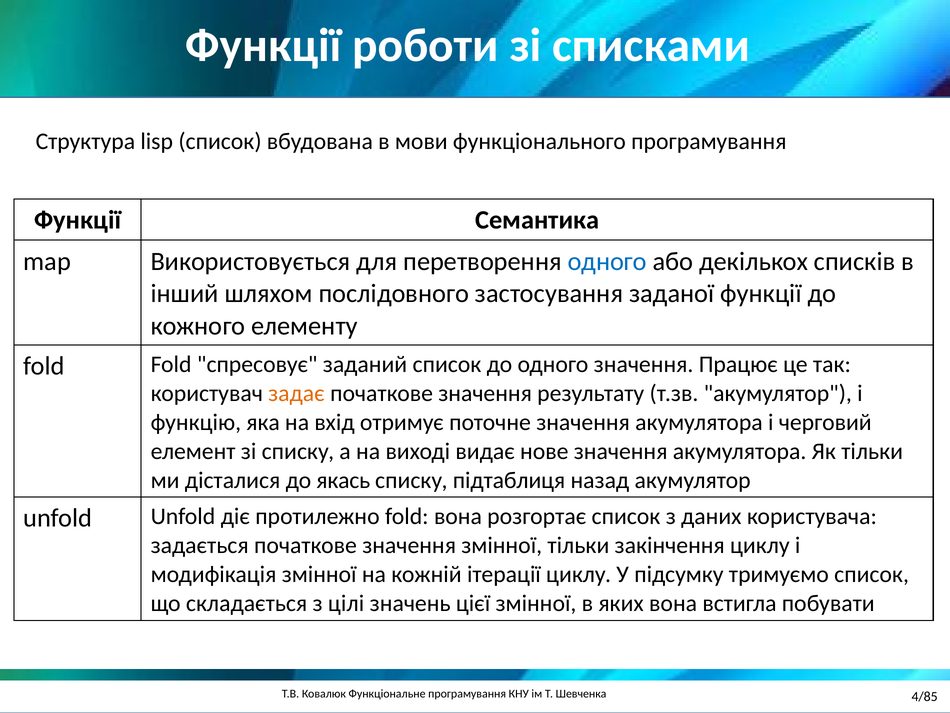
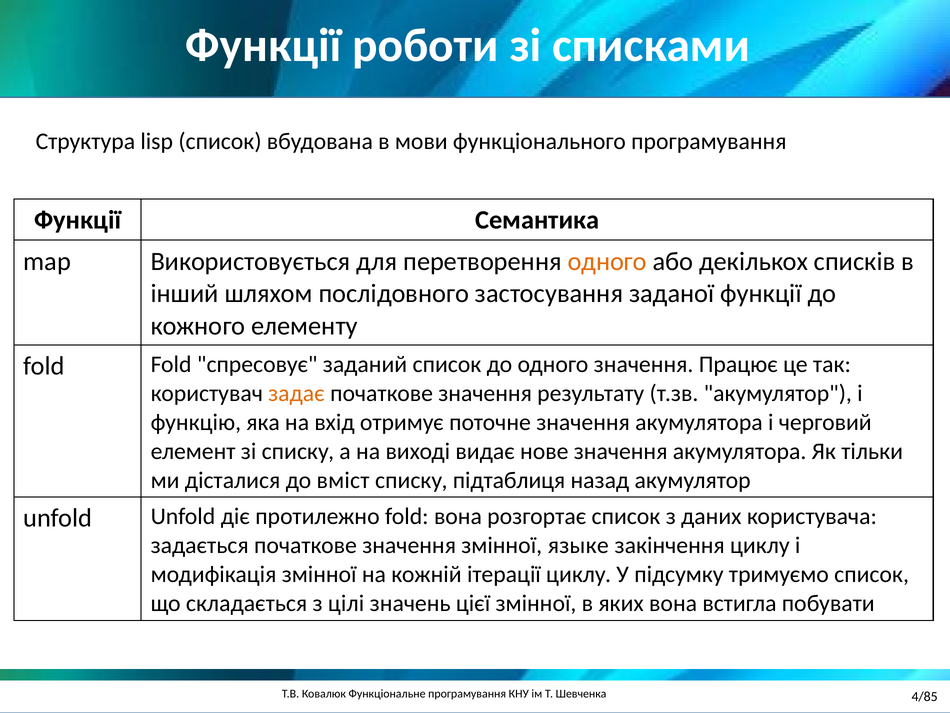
одного colour: blue -> orange (607, 261)
якась: якась -> вміст (343, 480)
змінної тільки: тільки -> языке (578, 545)
